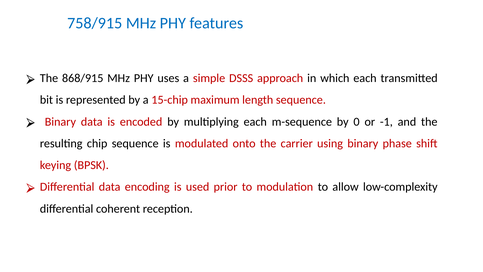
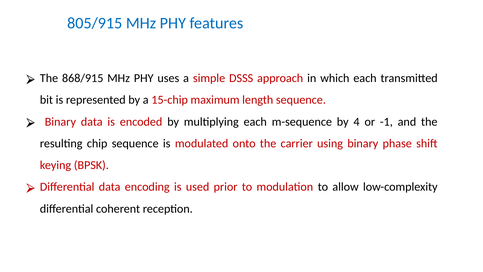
758/915: 758/915 -> 805/915 (95, 23)
0: 0 -> 4 (357, 122)
